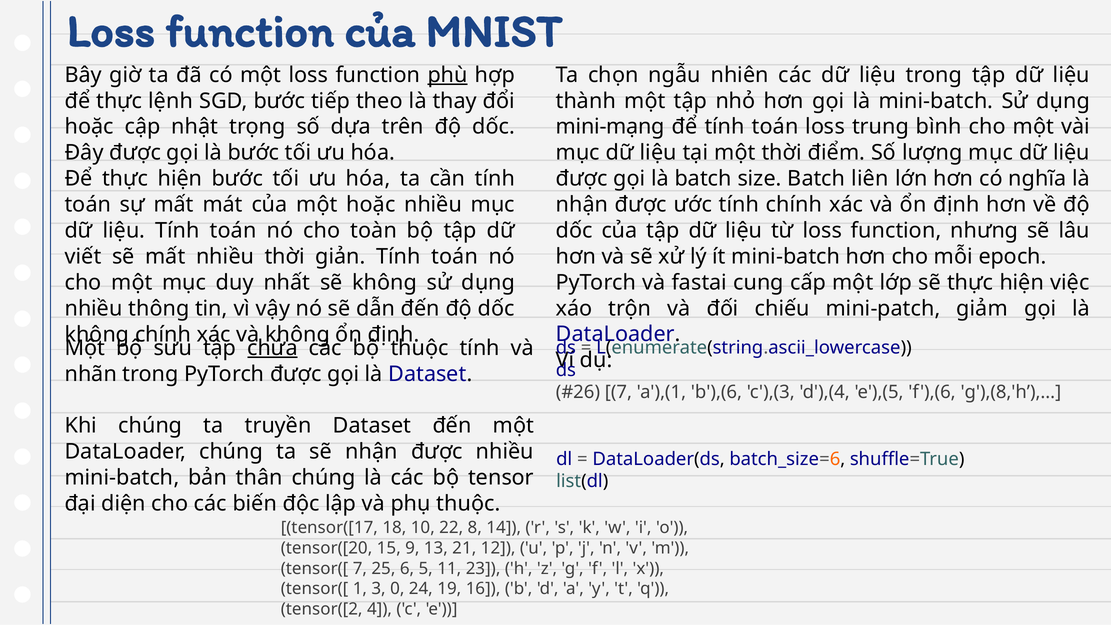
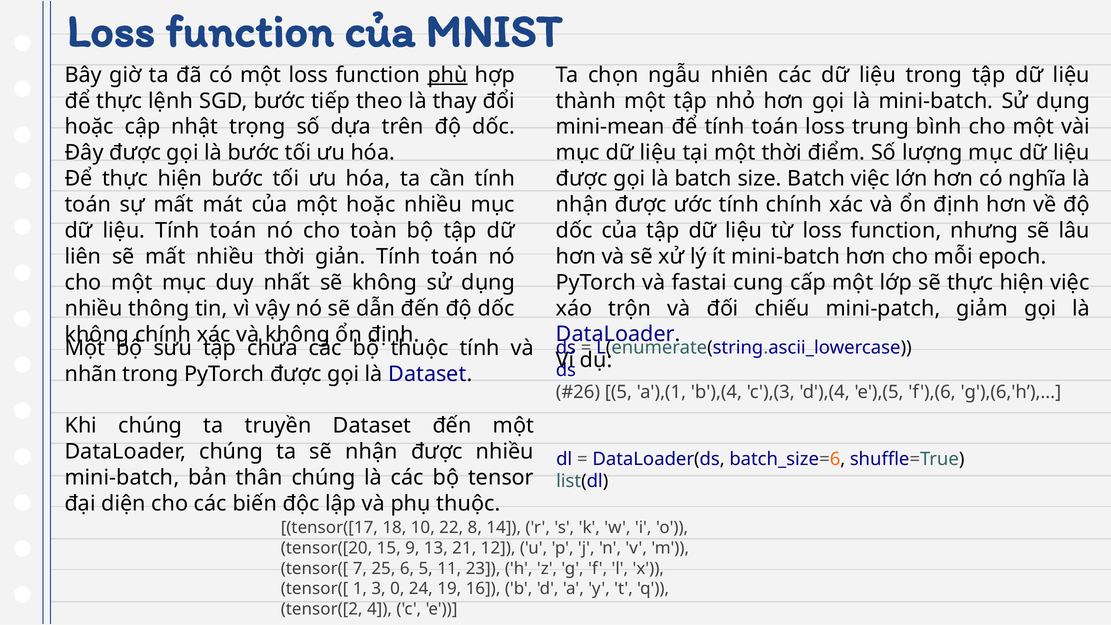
mini-mạng: mini-mạng -> mini-mean (610, 127)
Batch liên: liên -> việc (870, 179)
viết: viết -> liên (83, 257)
chứa underline: present -> none (272, 348)
7: 7 -> 5 (618, 392)
b'),(6: b'),(6 -> b'),(4 (716, 392)
g'),(8,'h: g'),(8,'h -> g'),(6,'h (1011, 392)
